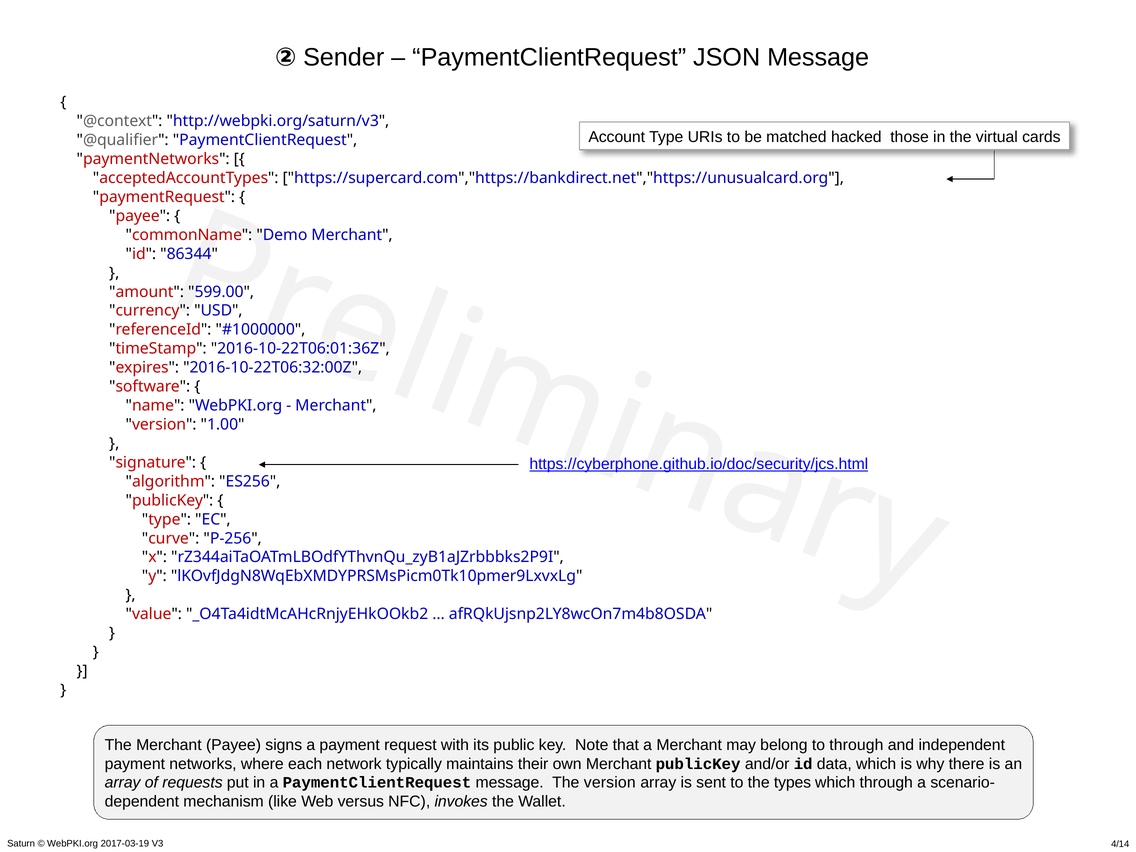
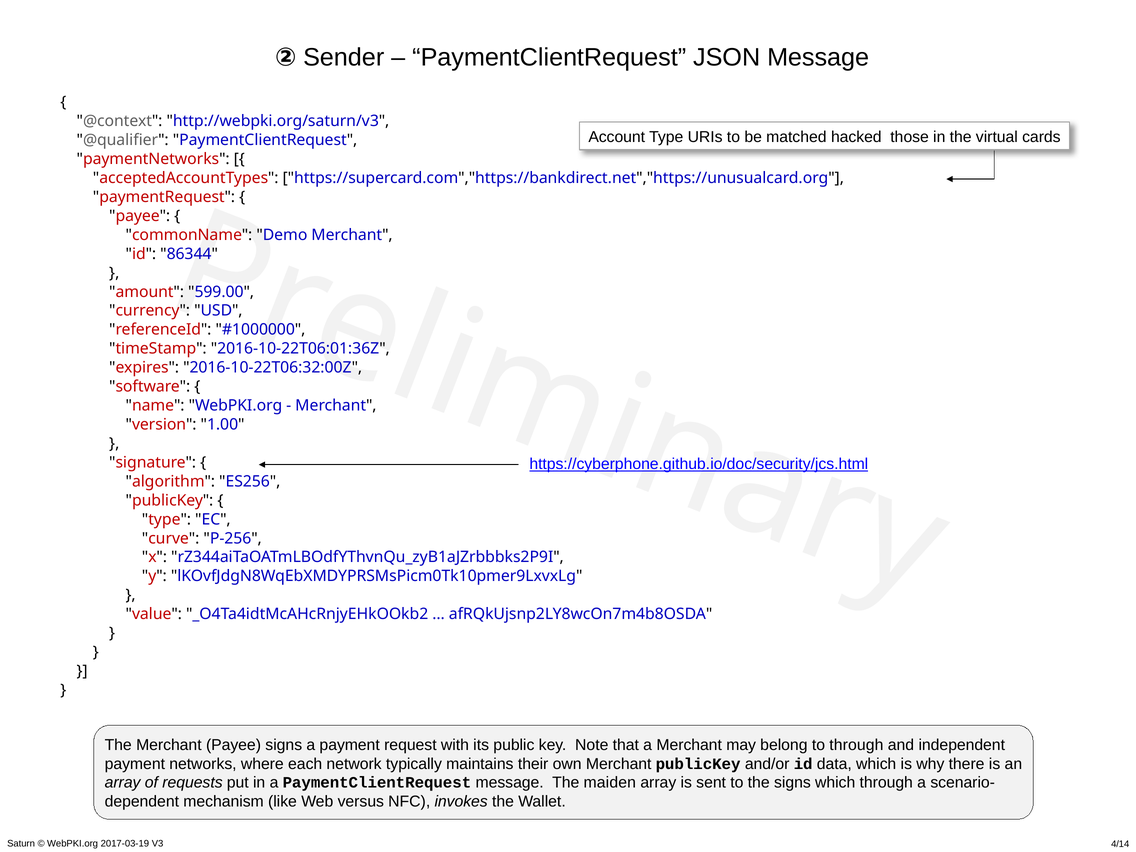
The version: version -> maiden (610, 783)
the types: types -> signs (792, 783)
